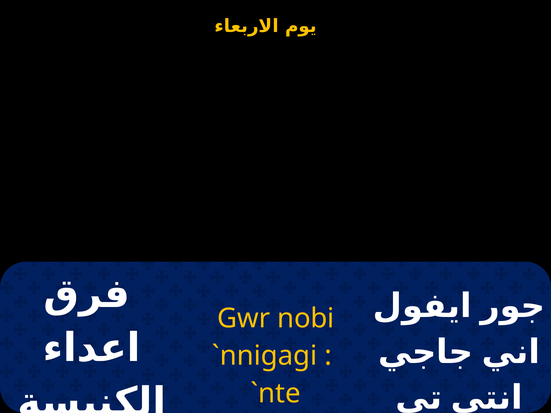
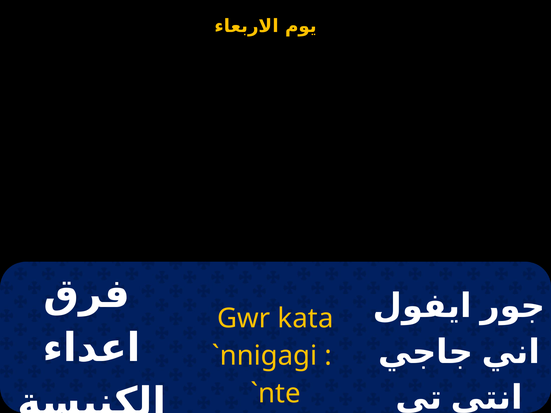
nobi: nobi -> kata (306, 318)
